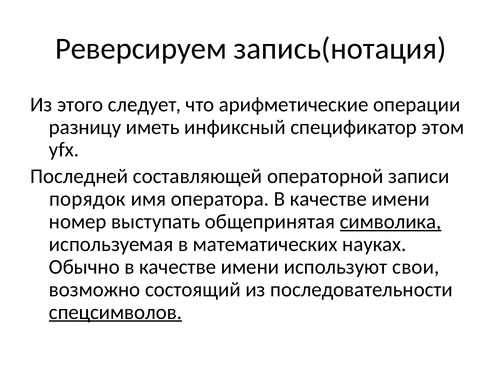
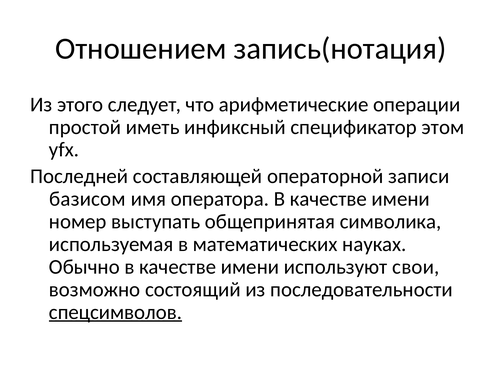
Реверсируем: Реверсируем -> Отношением (141, 49)
разницу: разницу -> простой (85, 127)
порядок: порядок -> базисом (87, 199)
символика underline: present -> none (391, 221)
